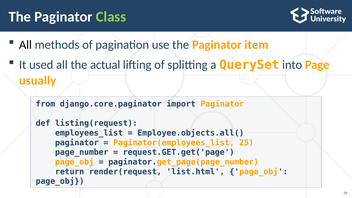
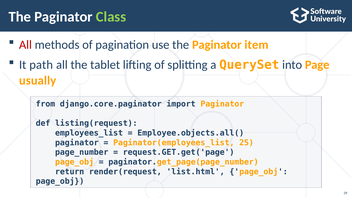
All colour: black -> red (25, 45)
used: used -> path (41, 65)
actual: actual -> tablet (105, 65)
